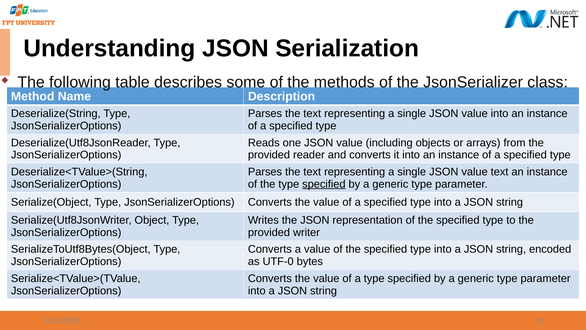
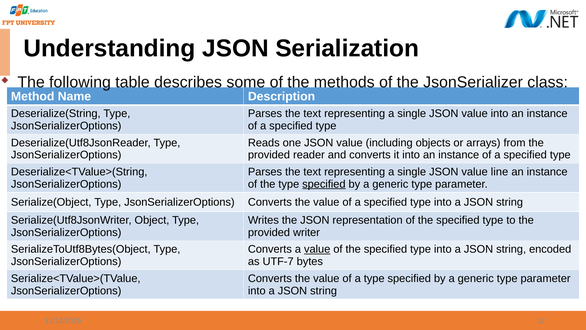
value text: text -> line (500, 172)
value underline: none -> present (317, 249)
UTF-0: UTF-0 -> UTF-7 (278, 261)
